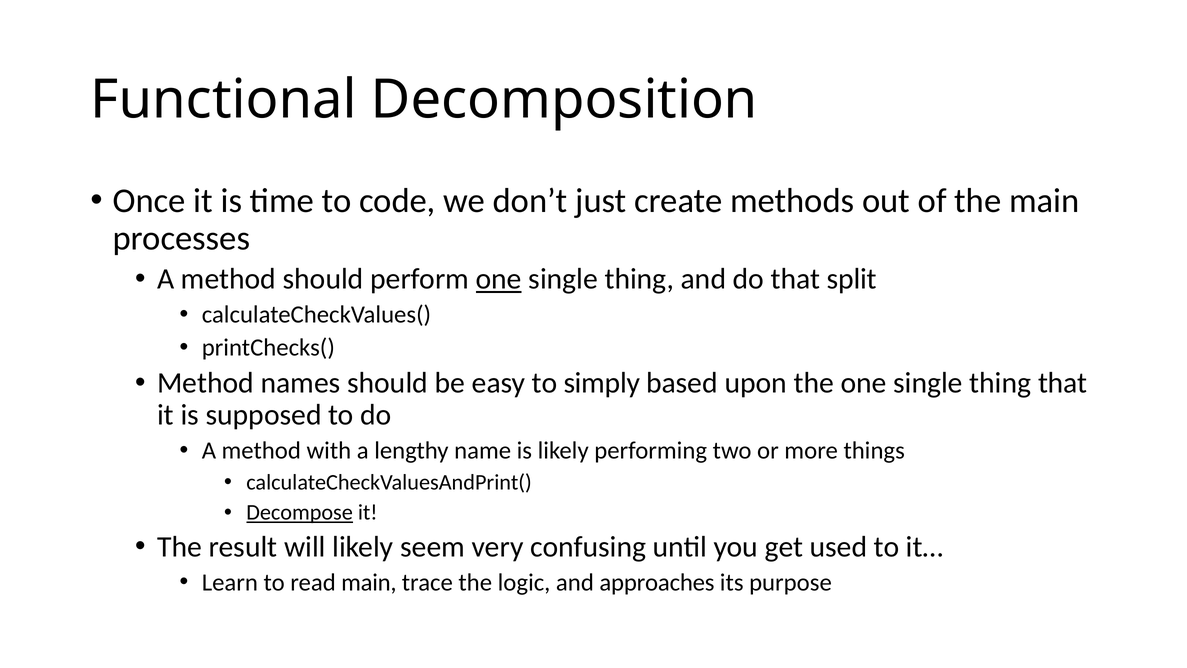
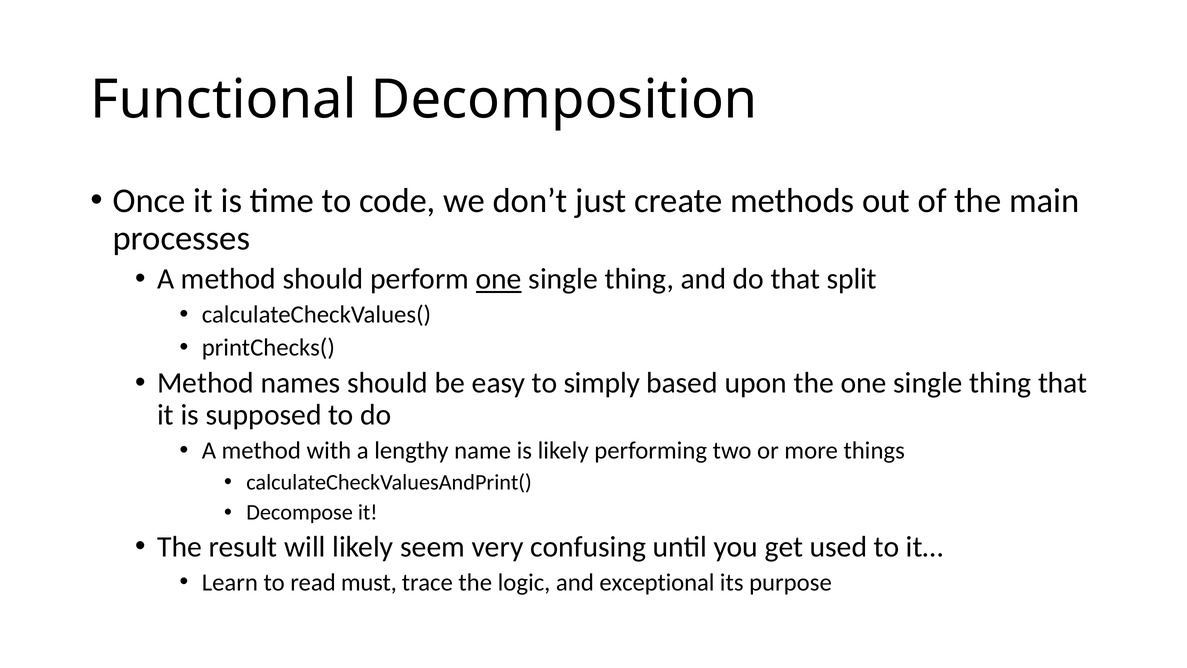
Decompose underline: present -> none (300, 512)
read main: main -> must (369, 582)
approaches: approaches -> exceptional (657, 582)
